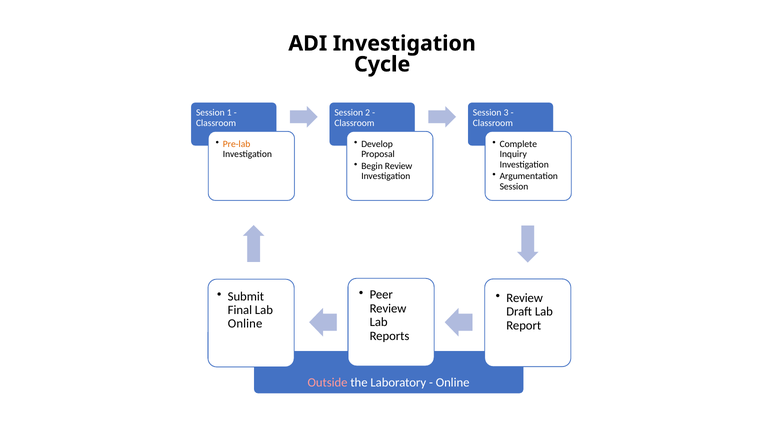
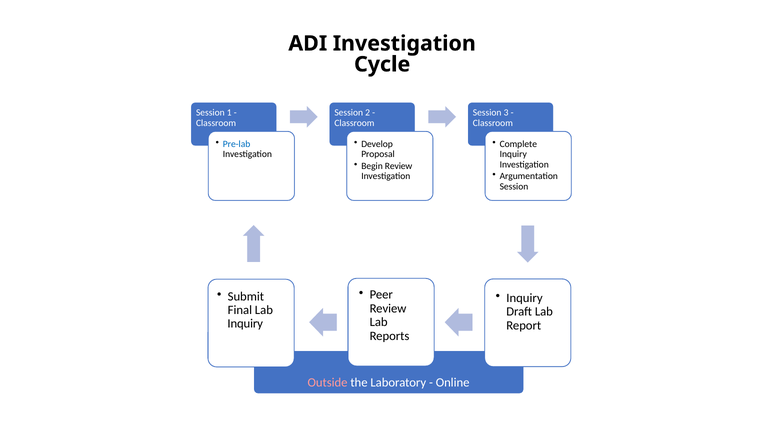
Pre-lab colour: orange -> blue (237, 144)
Review: Review -> Inquiry (524, 298)
Online: Online -> Inquiry (245, 324)
